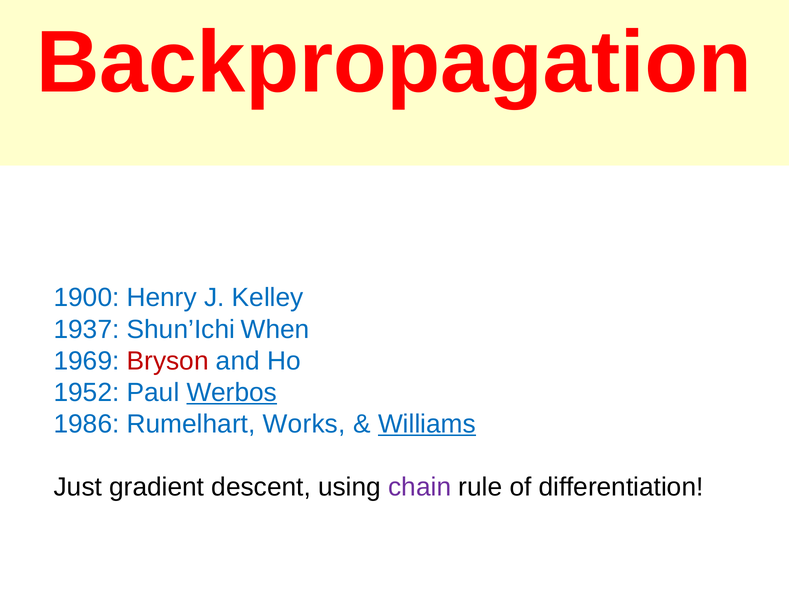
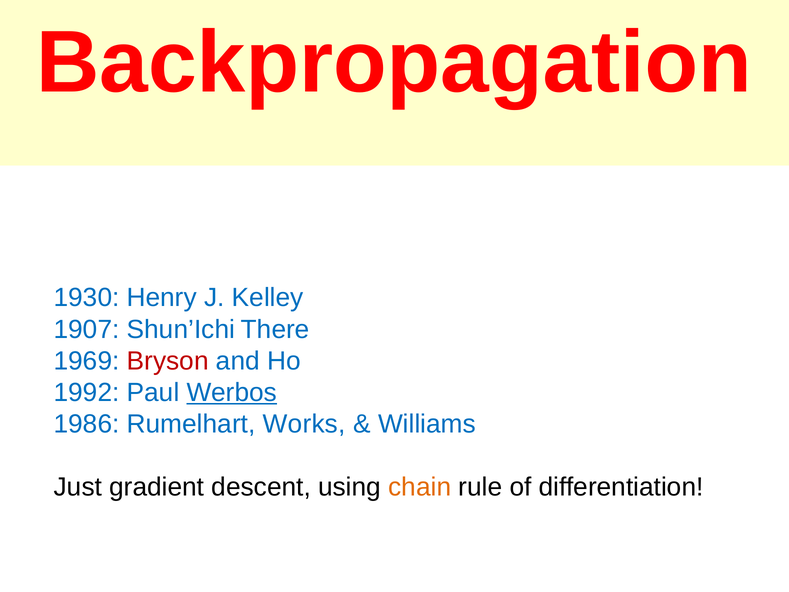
1900: 1900 -> 1930 (87, 298)
1937: 1937 -> 1907 (87, 329)
When: When -> There (275, 329)
1952: 1952 -> 1992 (87, 392)
Williams underline: present -> none (427, 424)
chain colour: purple -> orange (420, 487)
